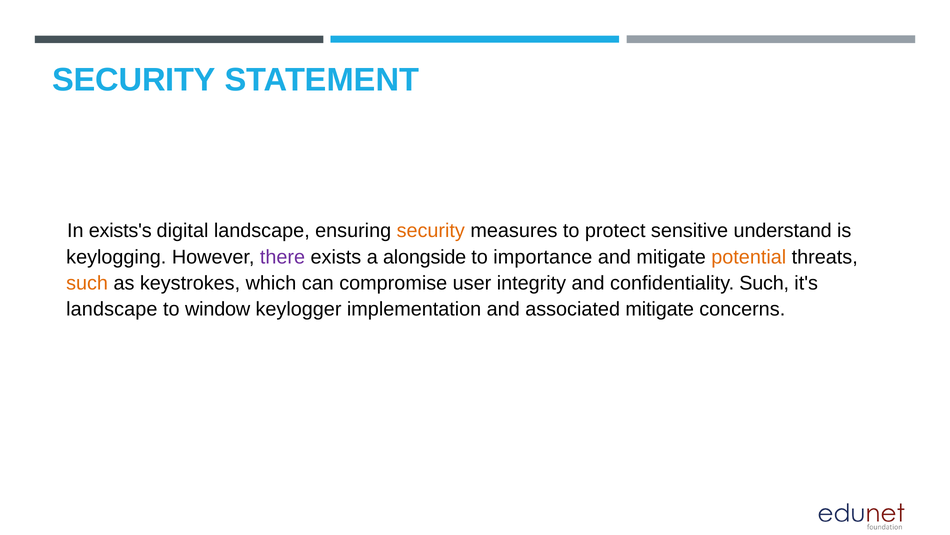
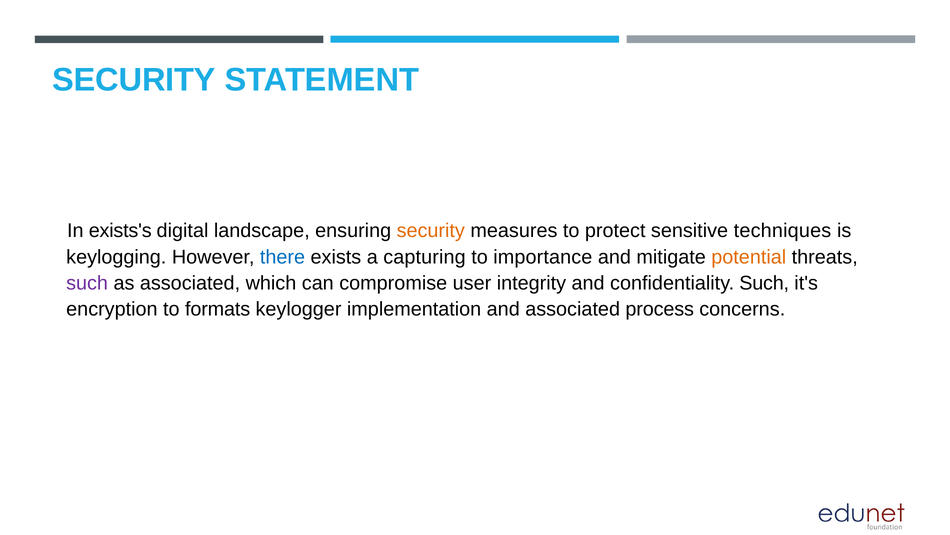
understand: understand -> techniques (783, 231)
there colour: purple -> blue (283, 257)
alongside: alongside -> capturing (424, 257)
such colour: orange -> purple (87, 283)
as keystrokes: keystrokes -> associated (190, 283)
landscape: landscape -> encryption (112, 309)
window: window -> formats (218, 309)
associated mitigate: mitigate -> process (660, 309)
